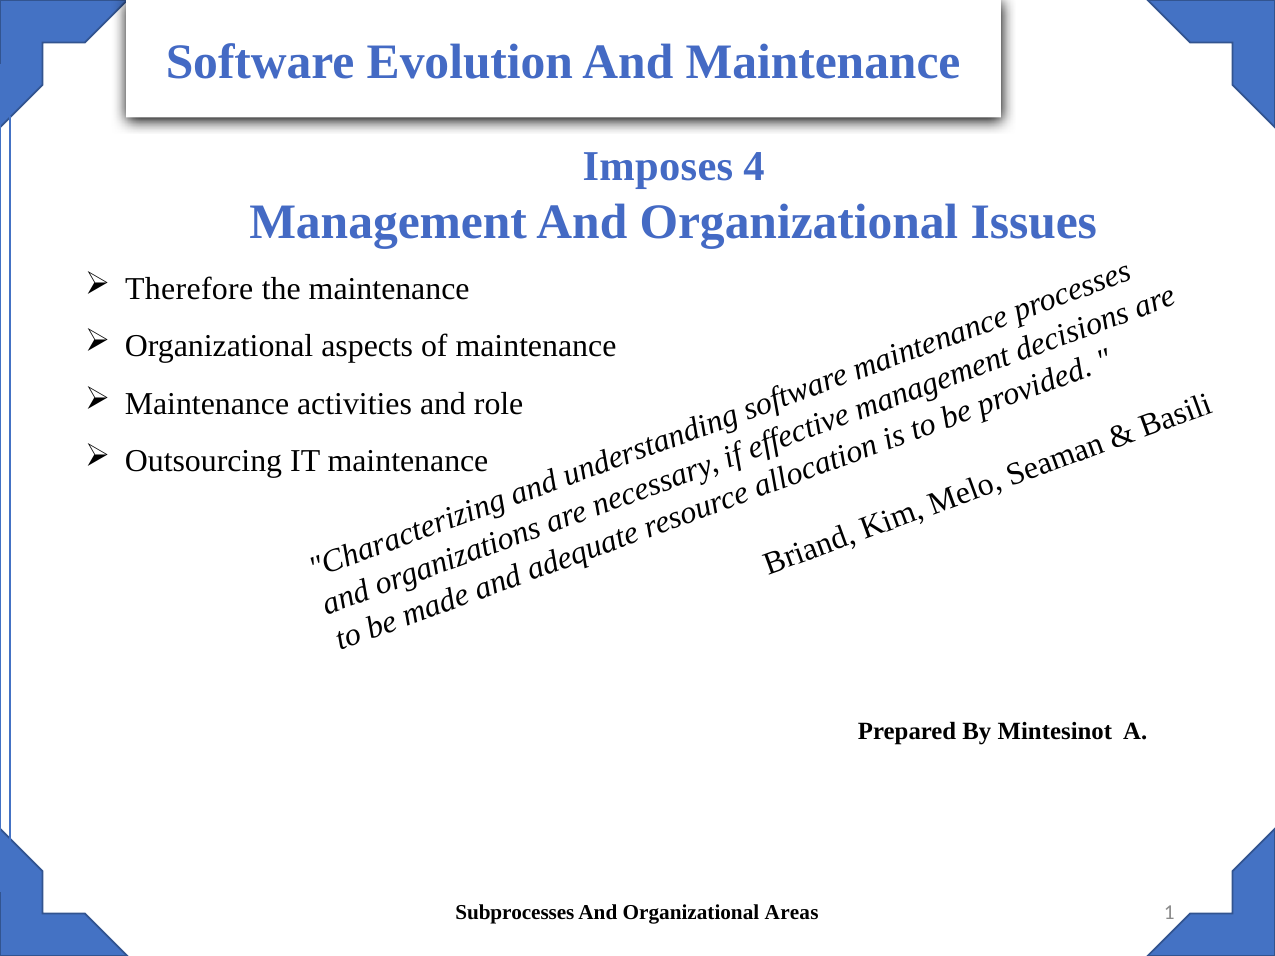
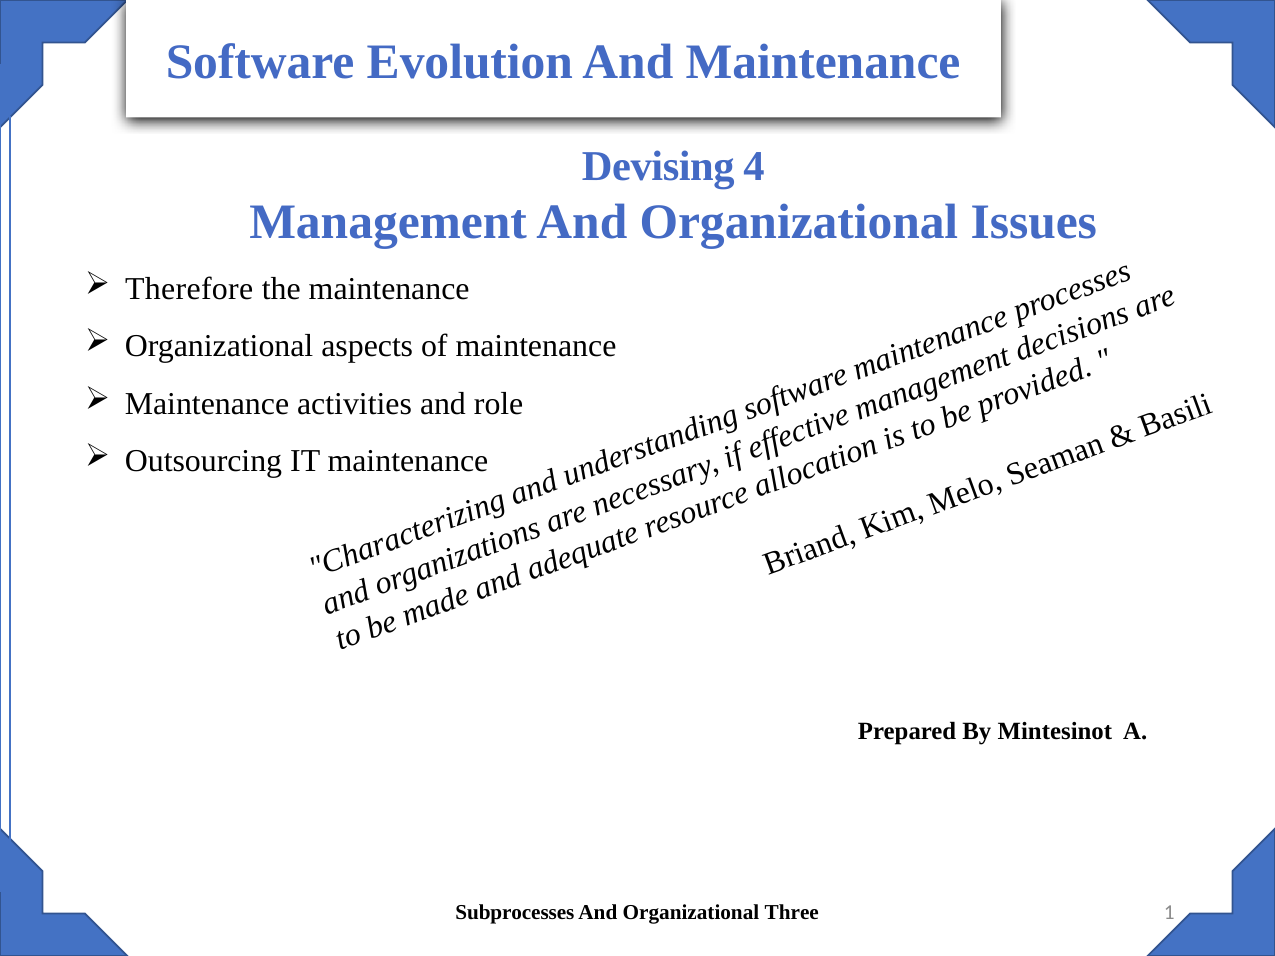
Imposes: Imposes -> Devising (658, 167)
Areas: Areas -> Three (792, 913)
